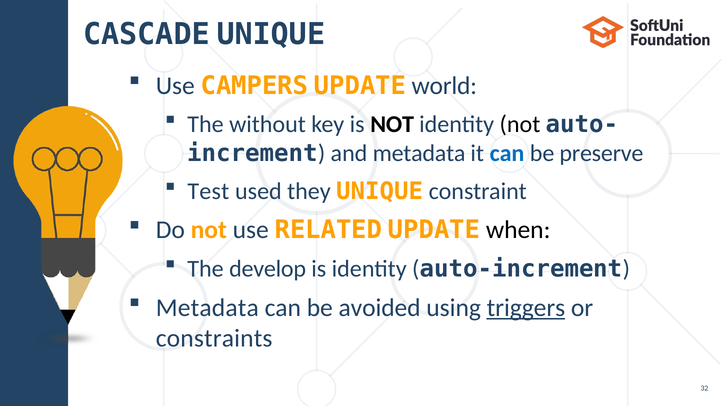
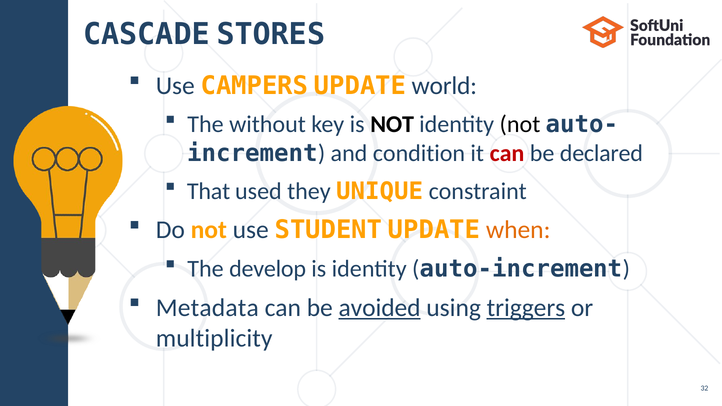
CASCADE UNIQUE: UNIQUE -> STORES (271, 34)
and metadata: metadata -> condition (419, 153)
can colour: blue -> red (507, 153)
preserve: preserve -> declared (601, 153)
Test: Test -> That (209, 191)
RELATED: RELATED -> STUDENT (328, 230)
when colour: black -> orange (518, 230)
avoided underline: none -> present (380, 308)
constraints: constraints -> multiplicity (214, 339)
